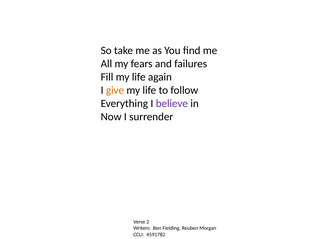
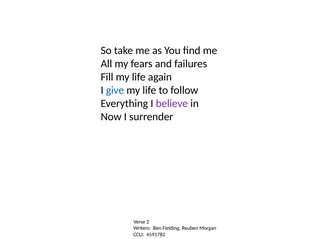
give colour: orange -> blue (115, 90)
